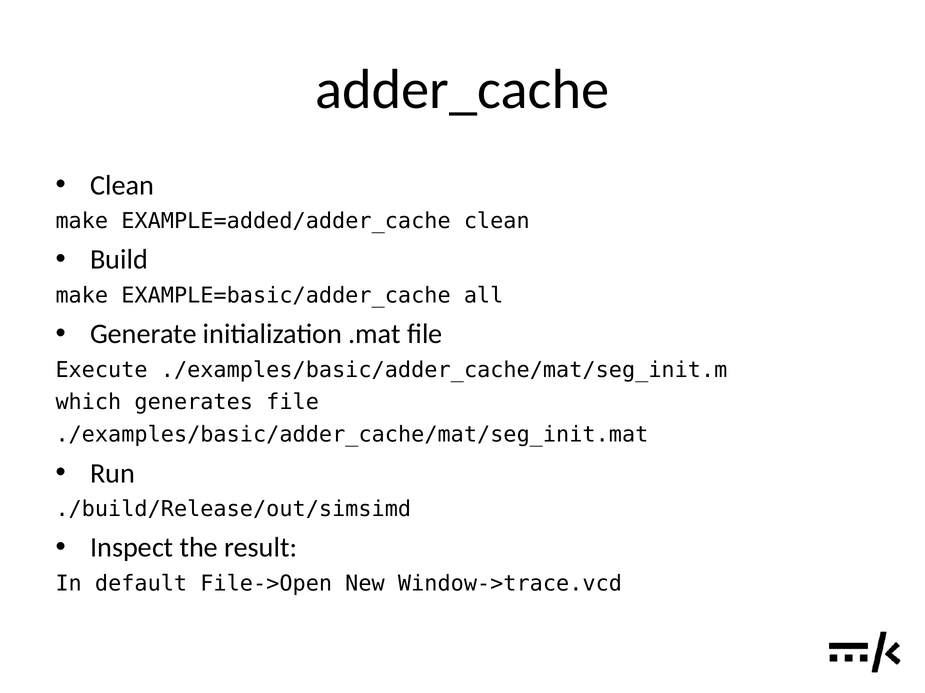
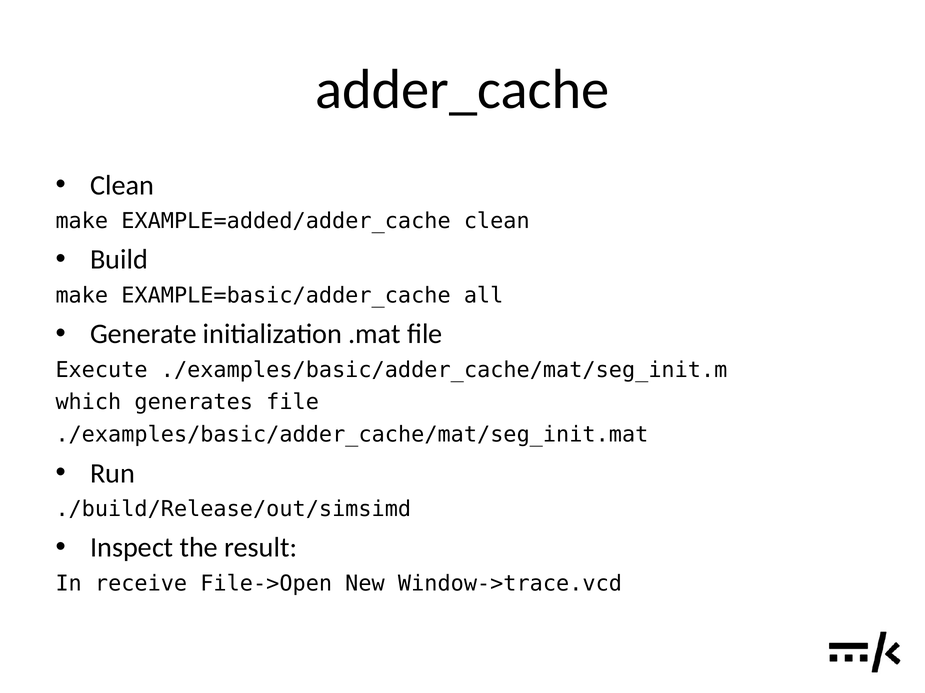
default: default -> receive (141, 584)
